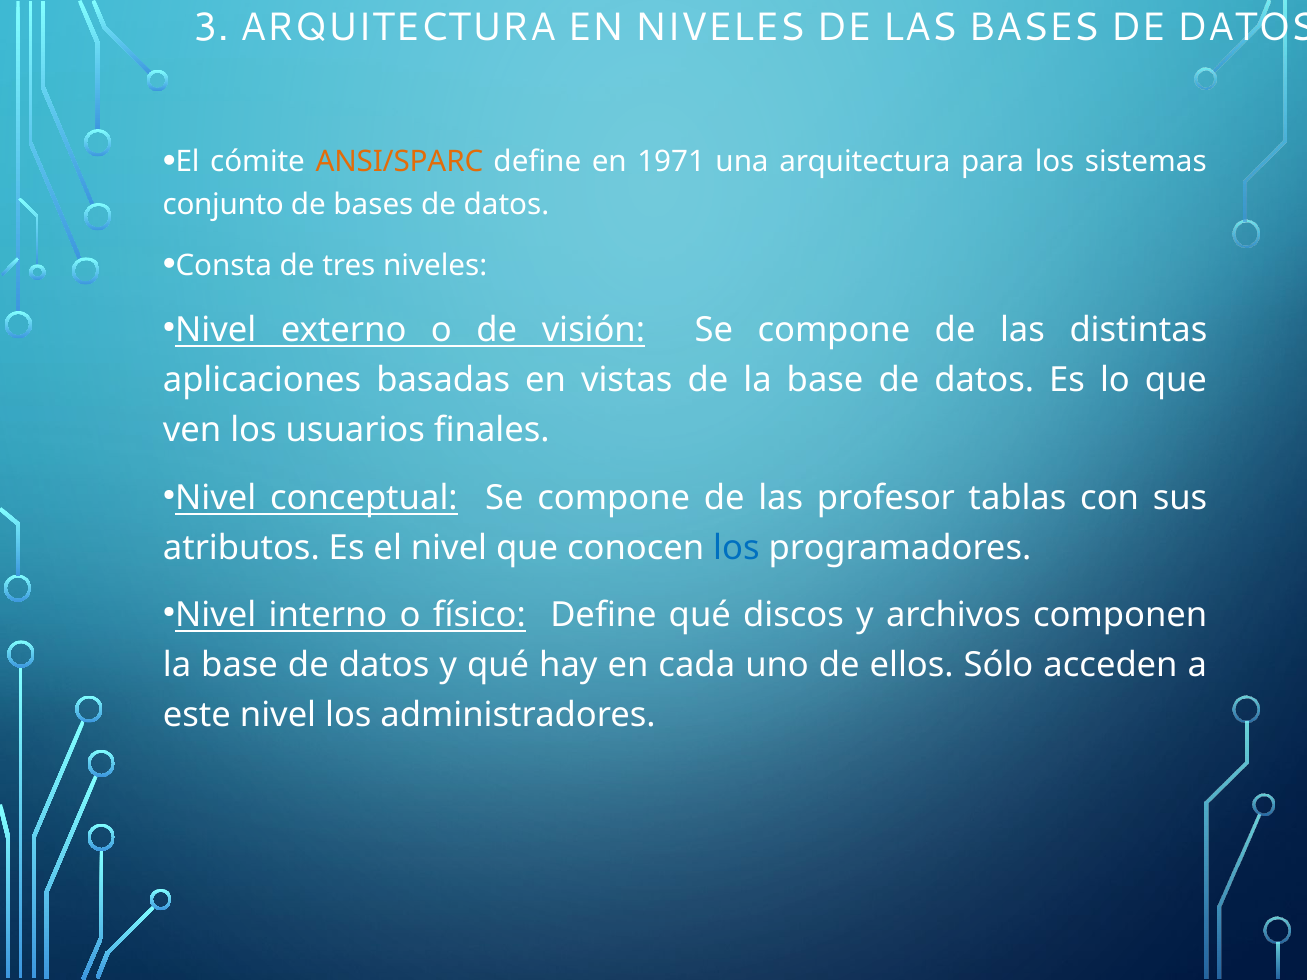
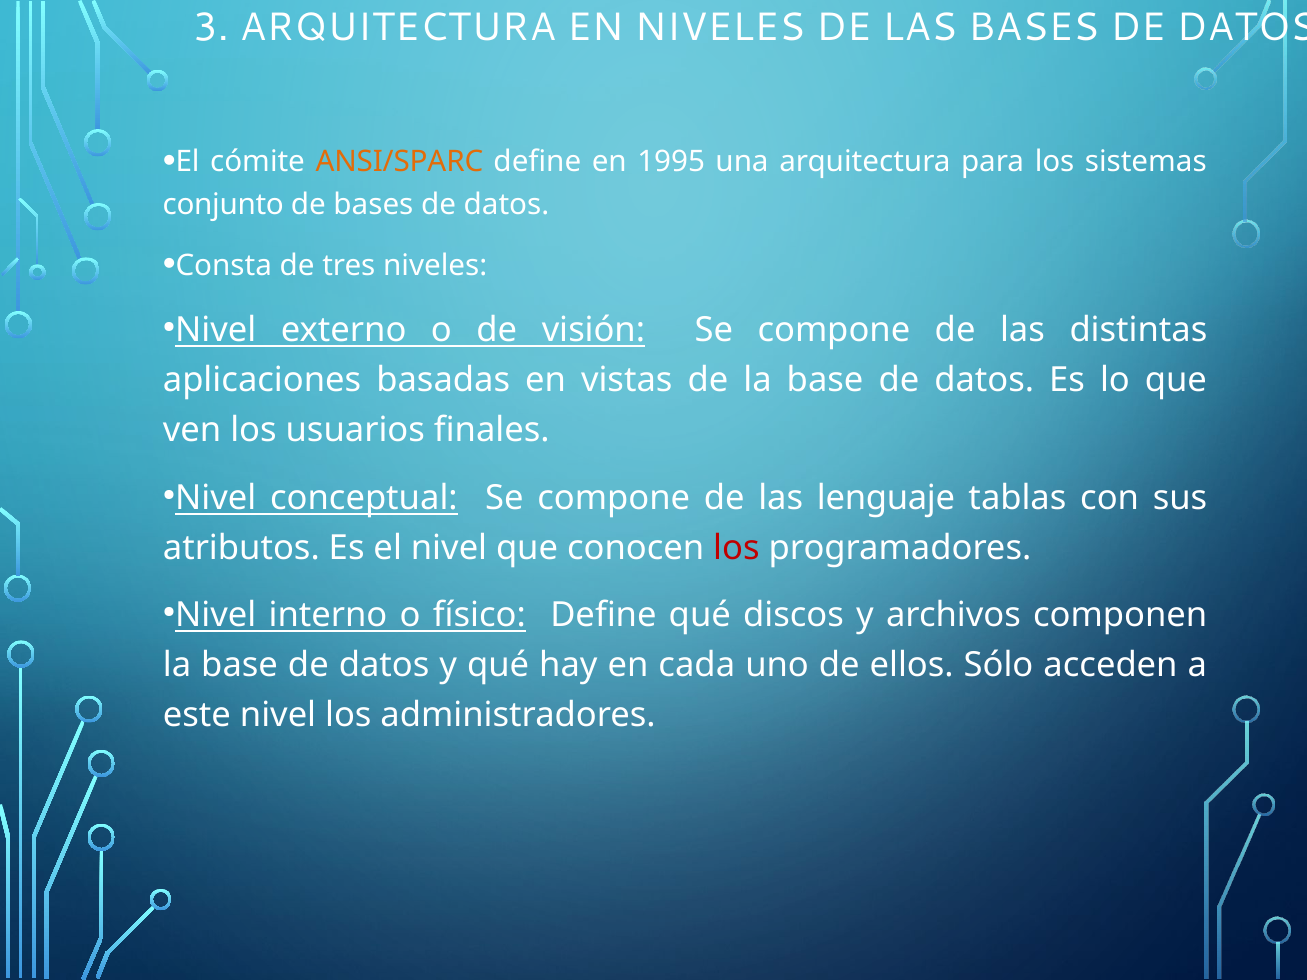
1971: 1971 -> 1995 (671, 162)
profesor: profesor -> lenguaje (886, 498)
los colour: blue -> red (736, 548)
